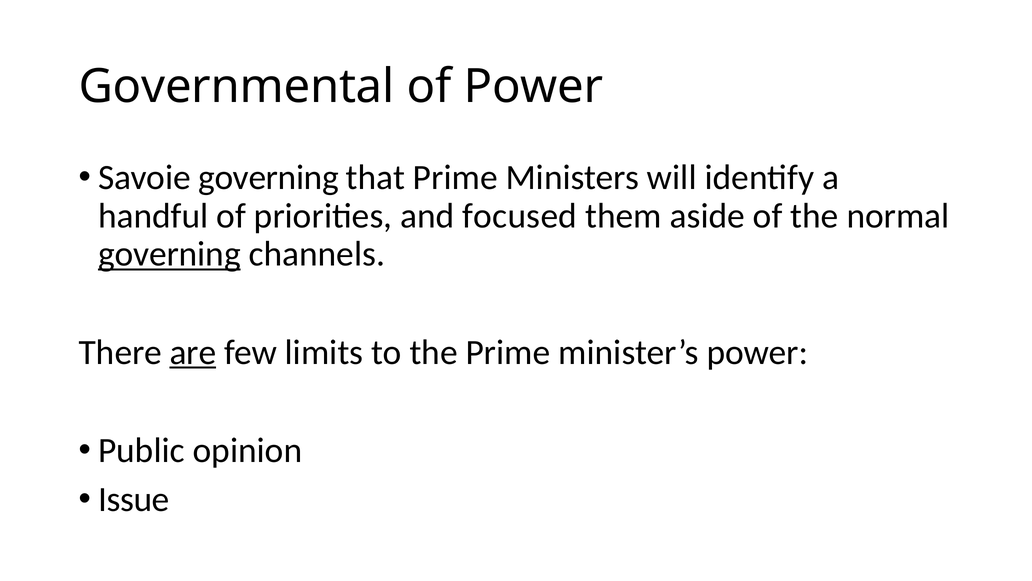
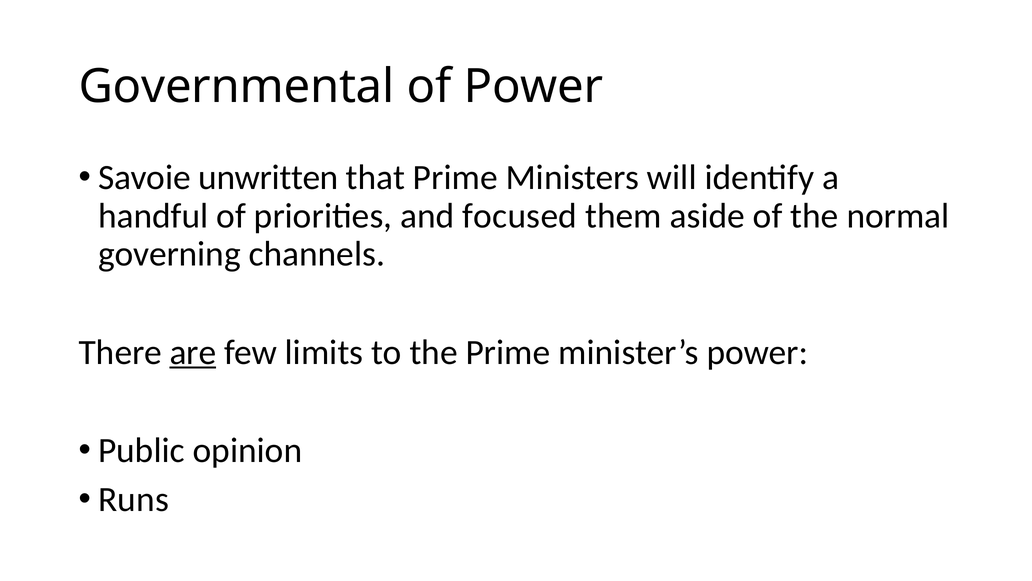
Savoie governing: governing -> unwritten (269, 177)
governing underline: present -> none (169, 254)
Issue: Issue -> Runs (134, 499)
